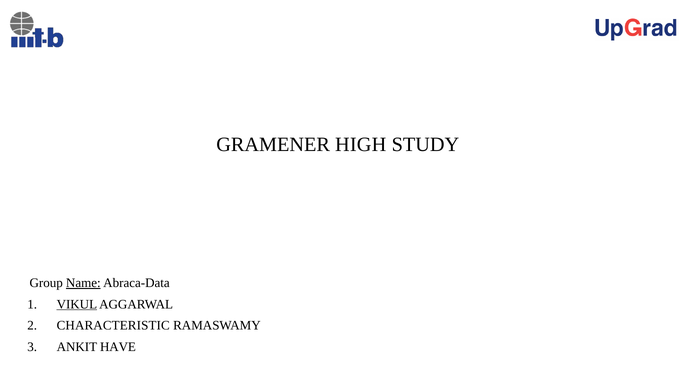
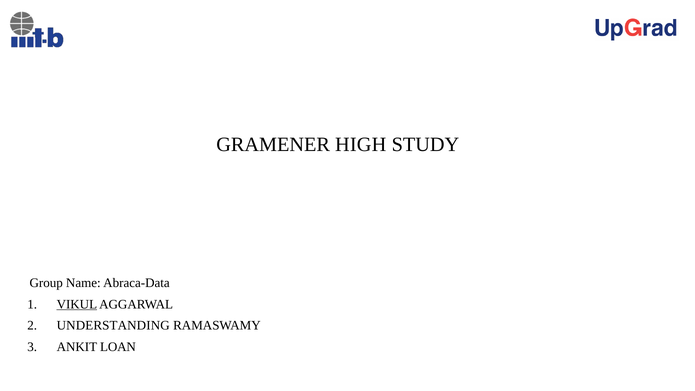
Name underline: present -> none (83, 283)
CHARACTERISTIC: CHARACTERISTIC -> UNDERSTANDING (113, 325)
HAVE: HAVE -> LOAN (118, 347)
